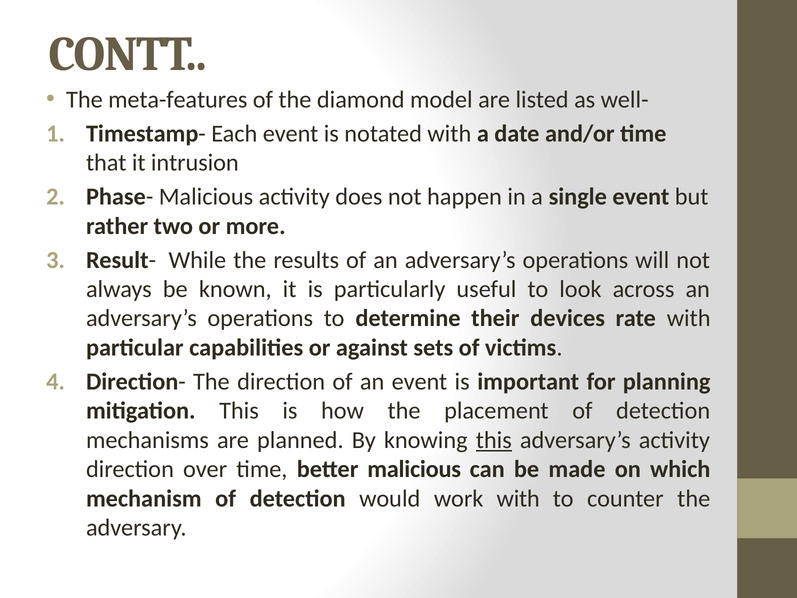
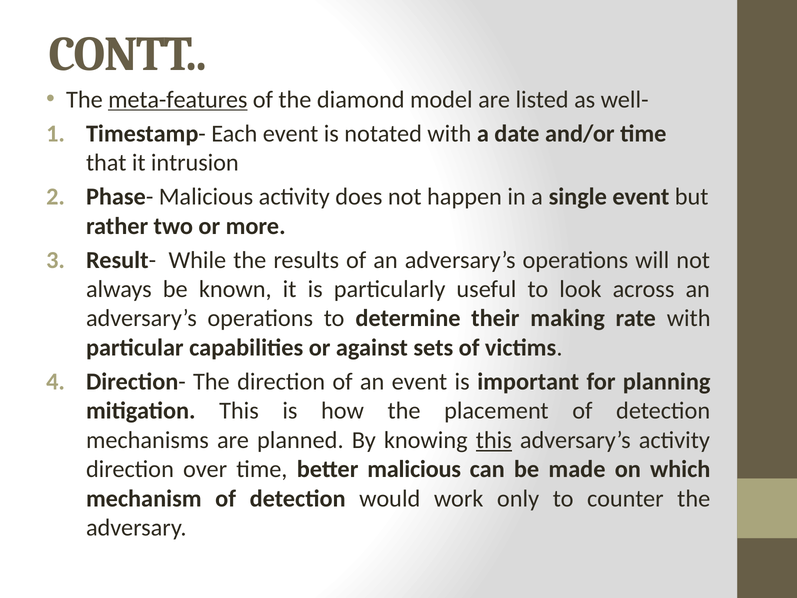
meta-features underline: none -> present (178, 99)
devices: devices -> making (568, 318)
work with: with -> only (518, 498)
